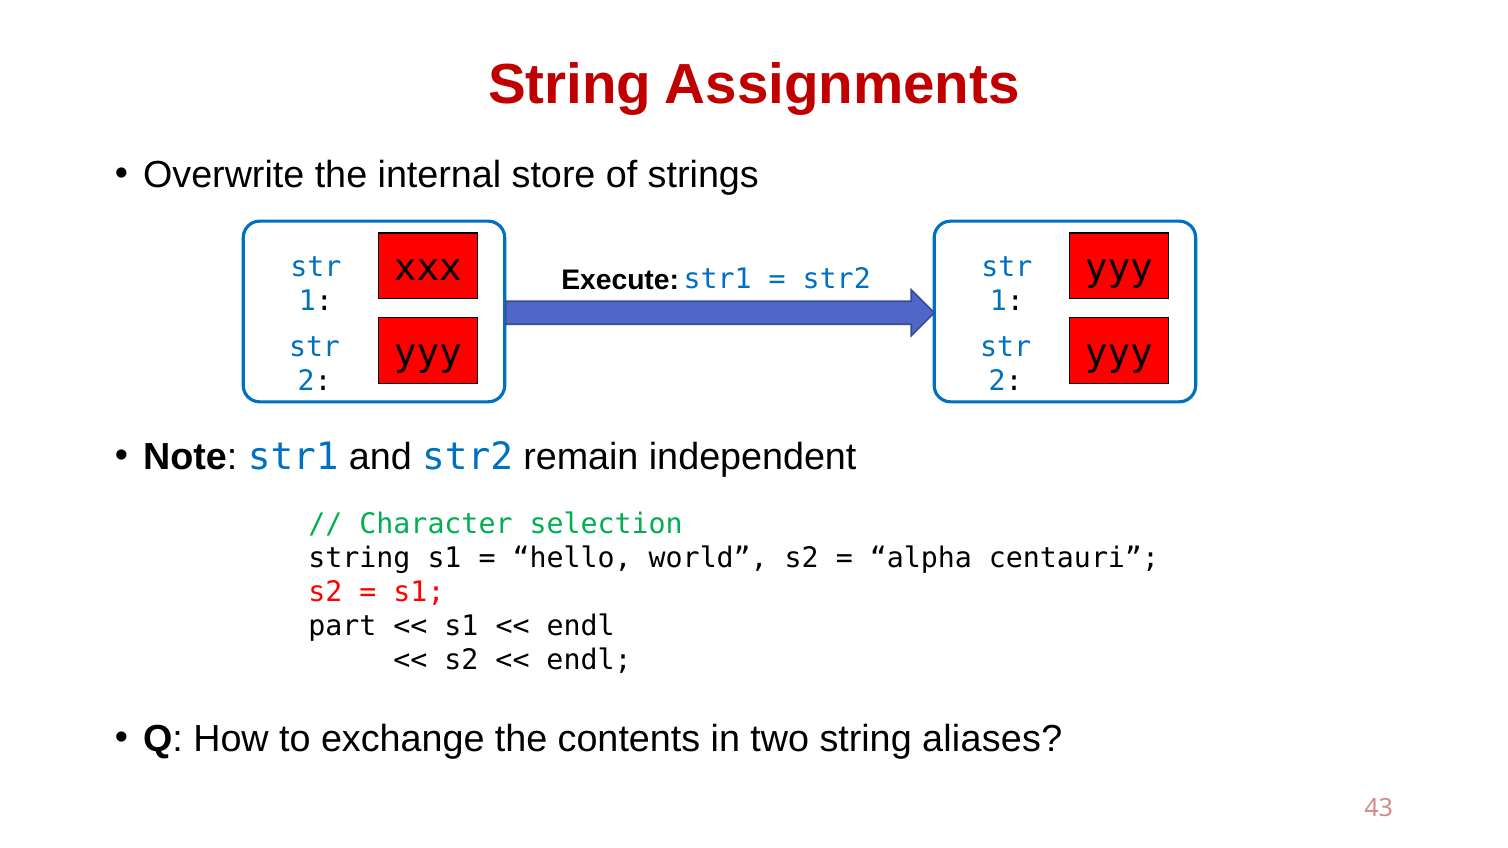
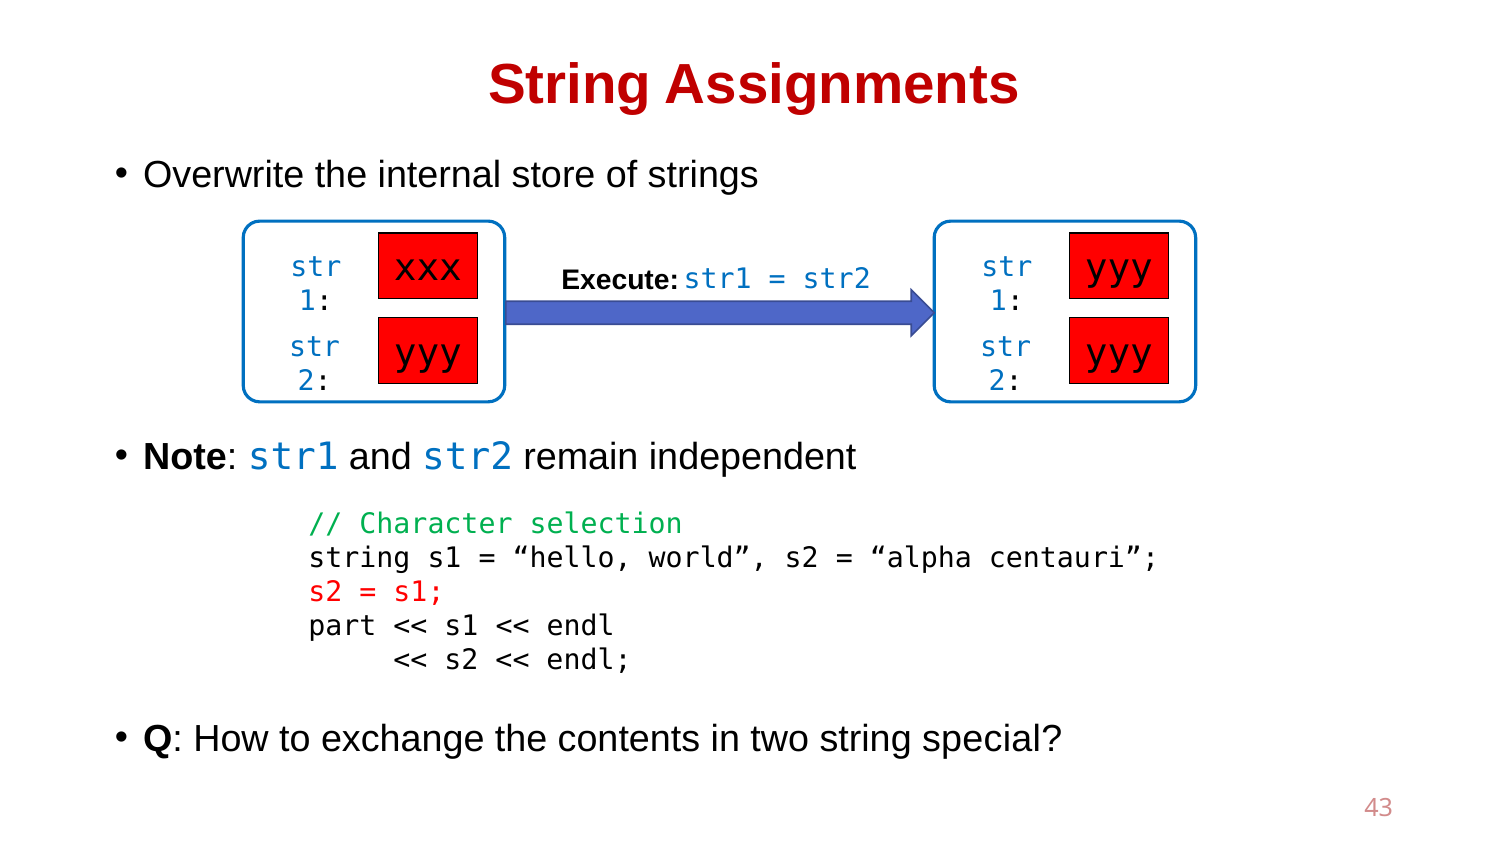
aliases: aliases -> special (992, 739)
